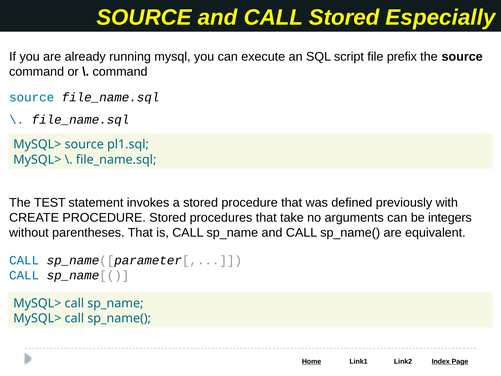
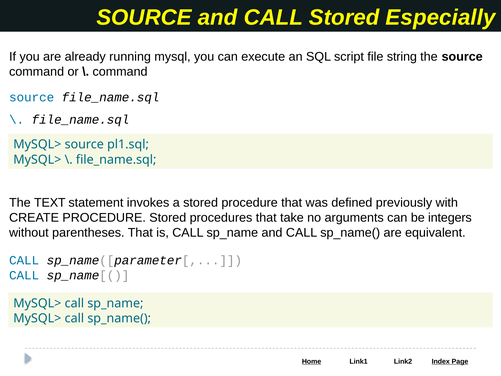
prefix: prefix -> string (402, 57)
TEST: TEST -> TEXT (50, 202)
